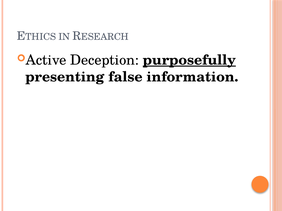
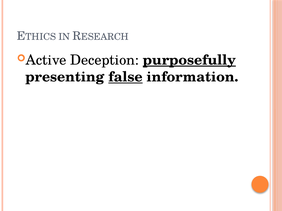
false underline: none -> present (126, 77)
